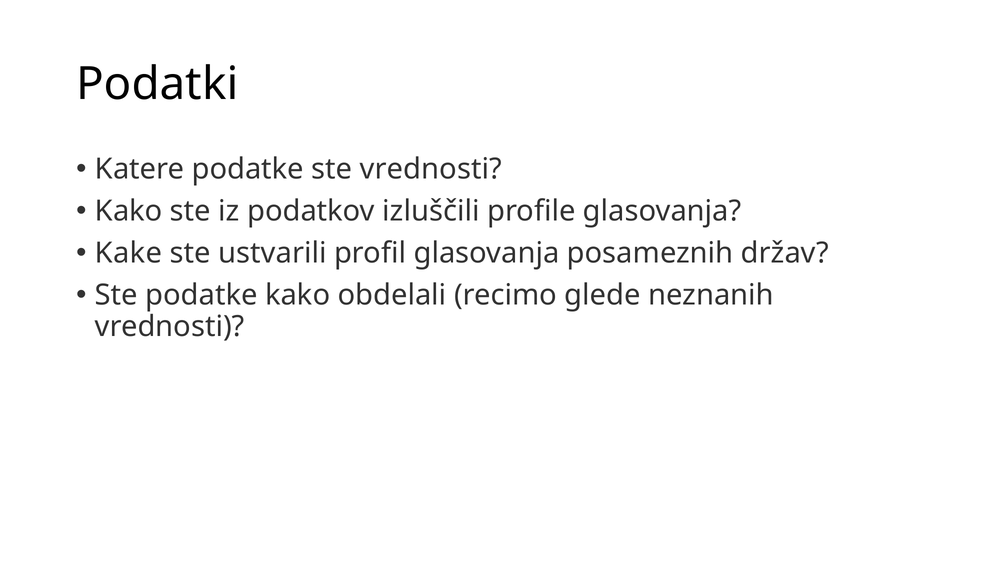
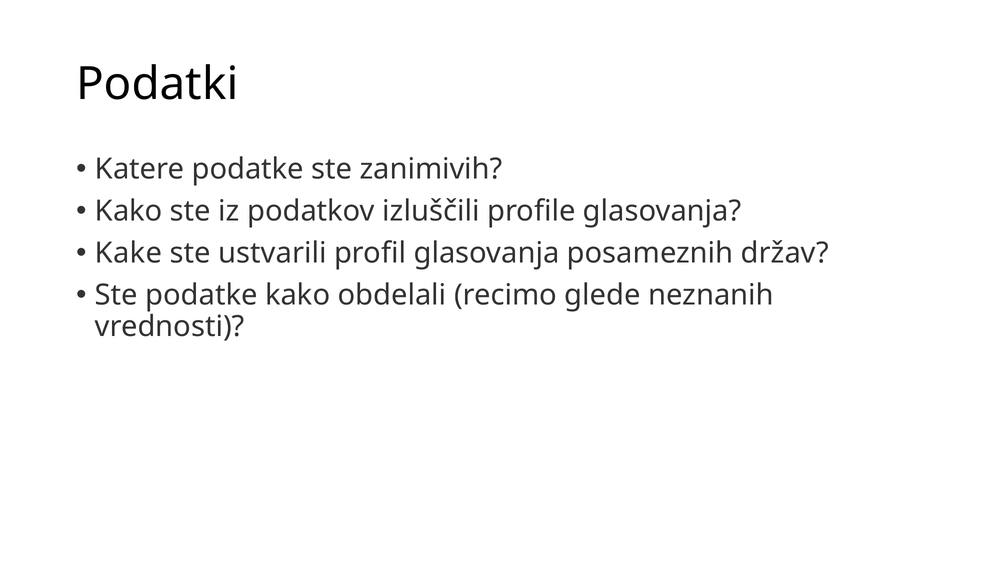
ste vrednosti: vrednosti -> zanimivih (431, 169)
